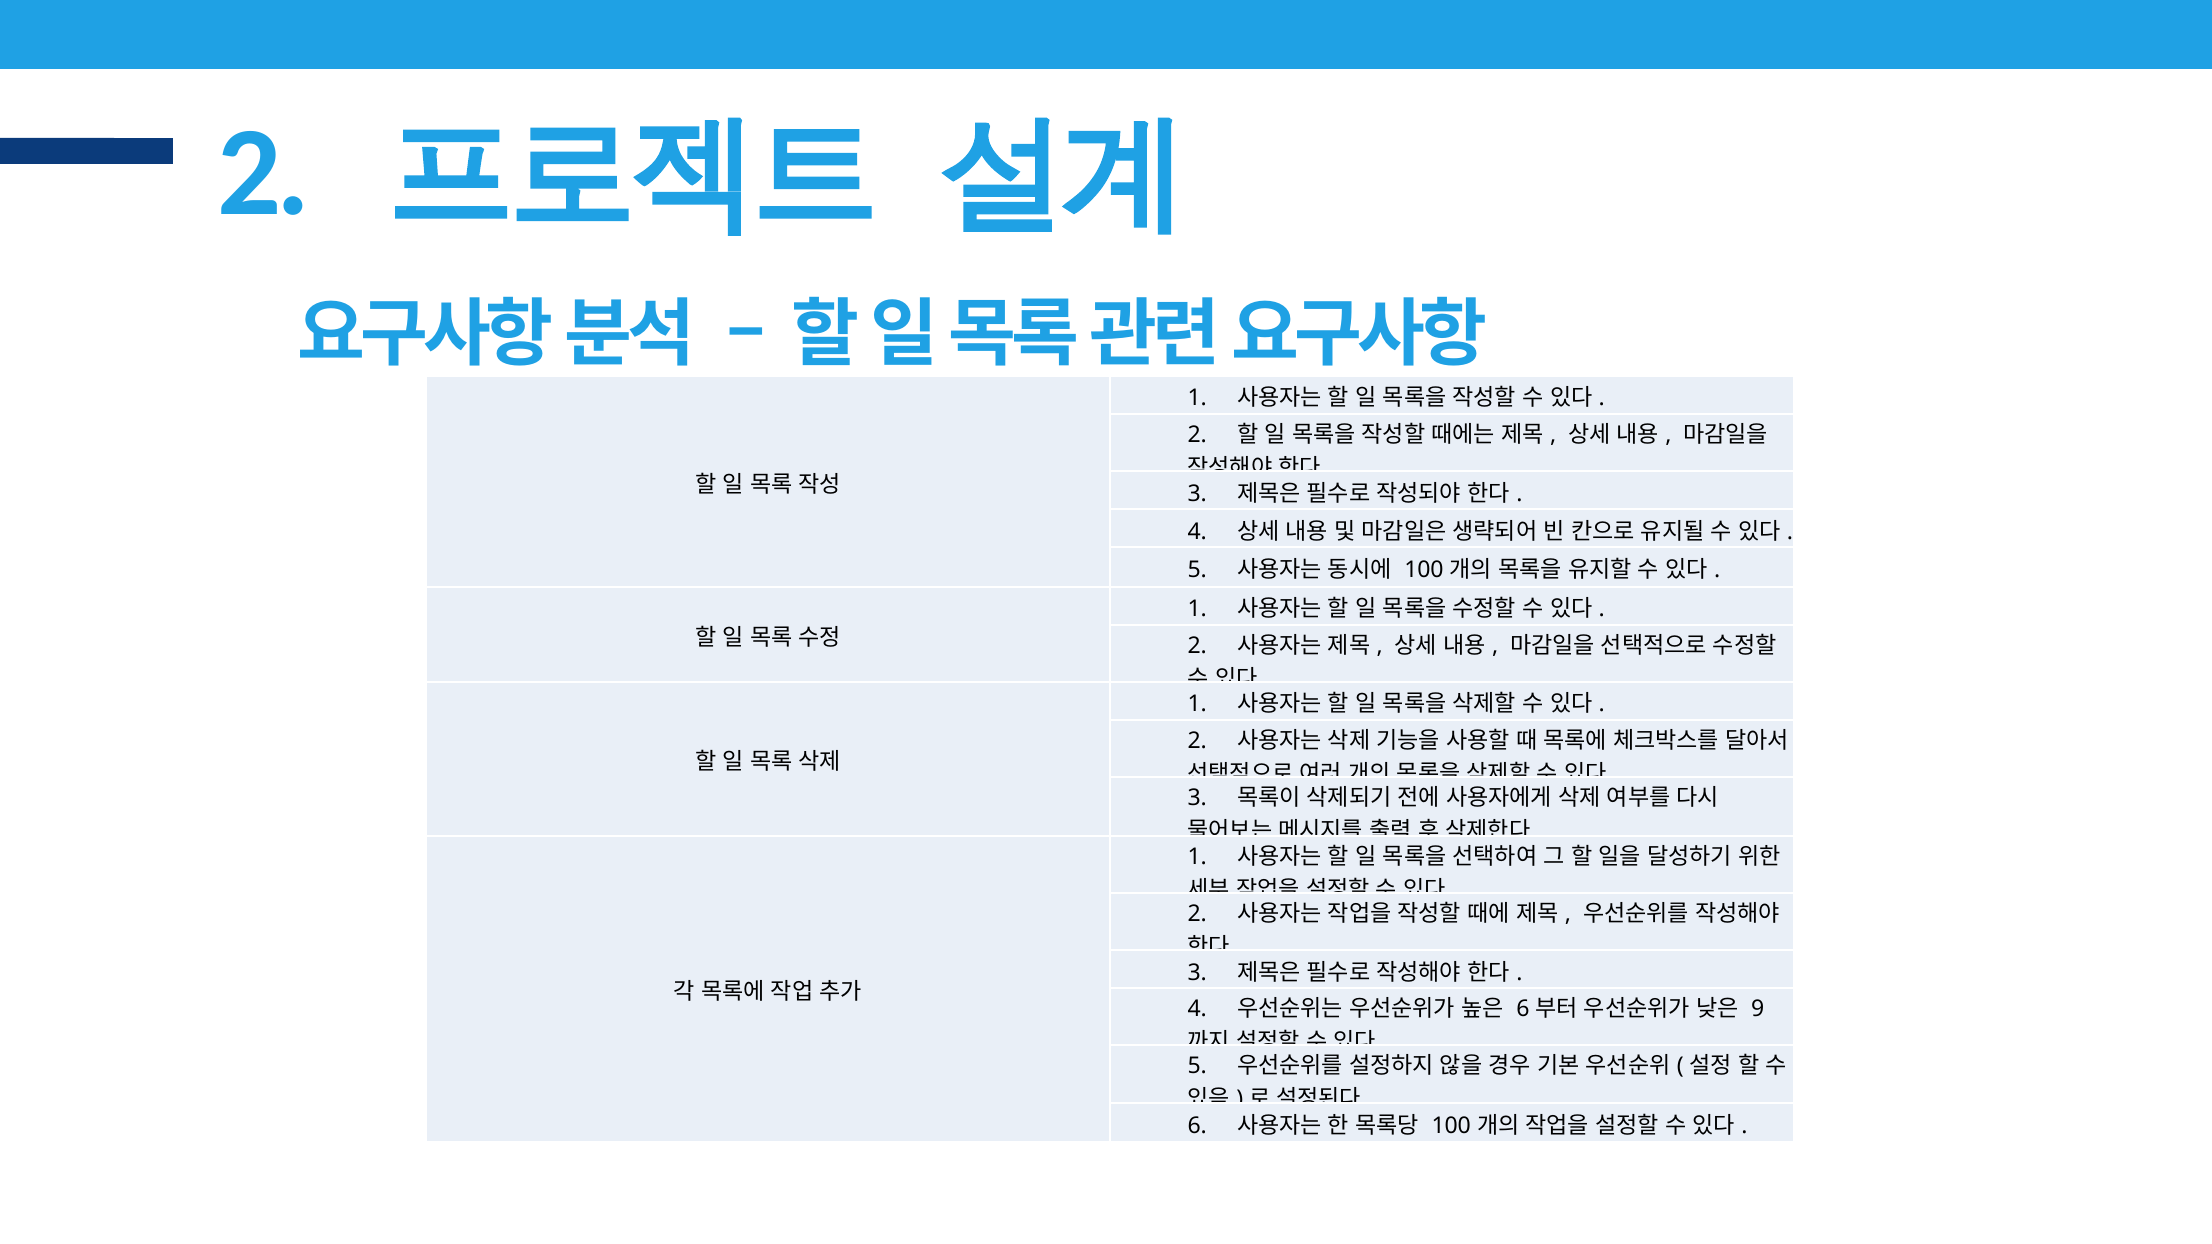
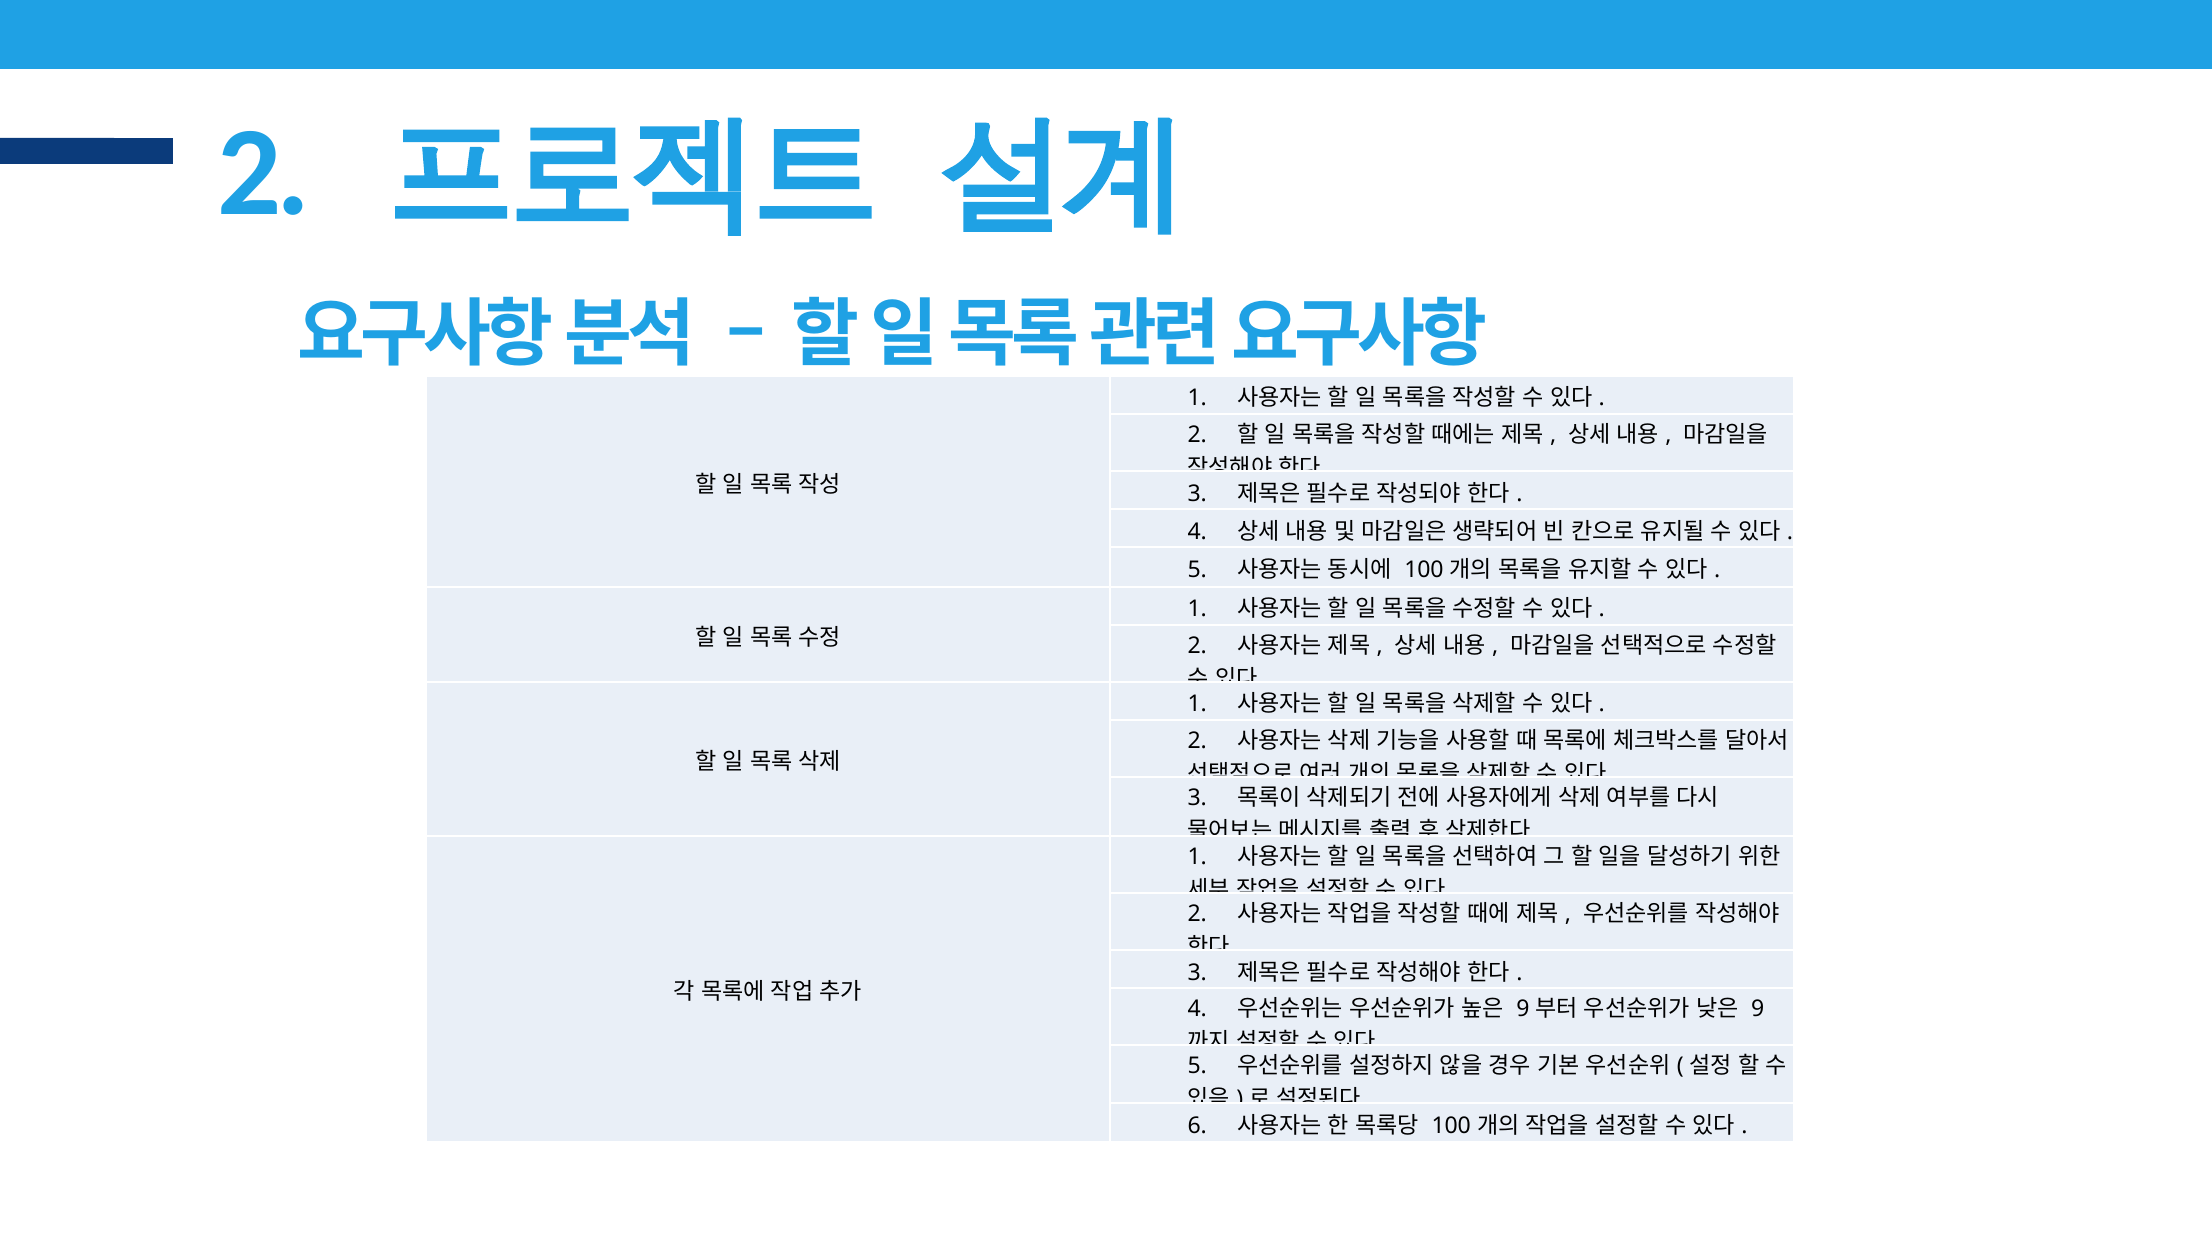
6: 6 -> 9 (1523, 1009)
